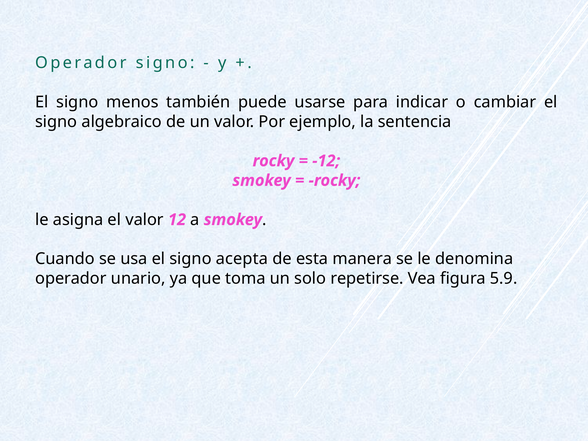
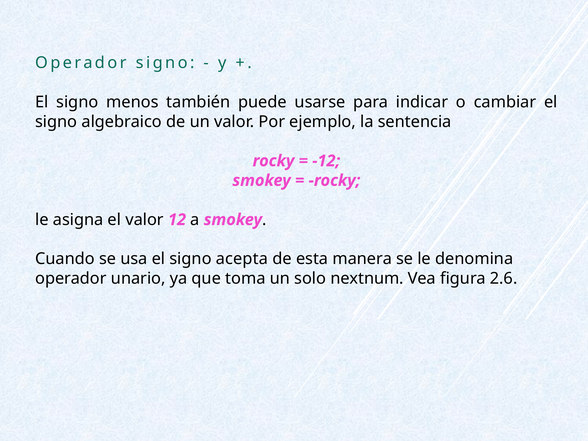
repetirse: repetirse -> nextnum (367, 279)
5.9: 5.9 -> 2.6 (504, 279)
